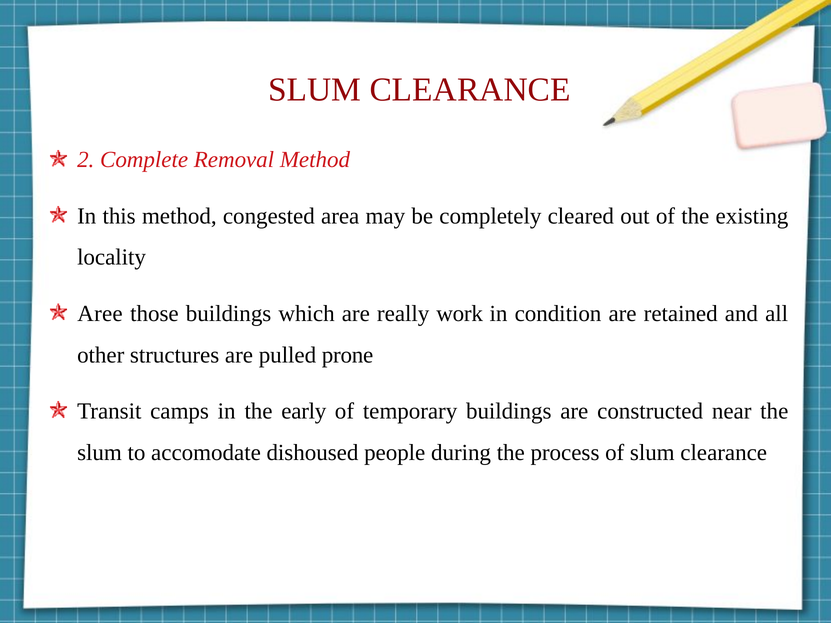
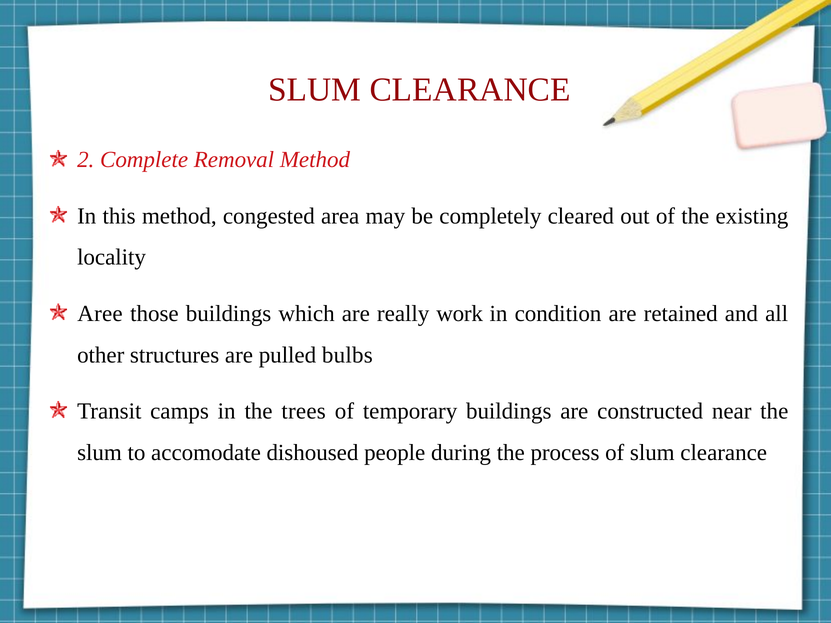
prone: prone -> bulbs (347, 355)
early: early -> trees (304, 411)
